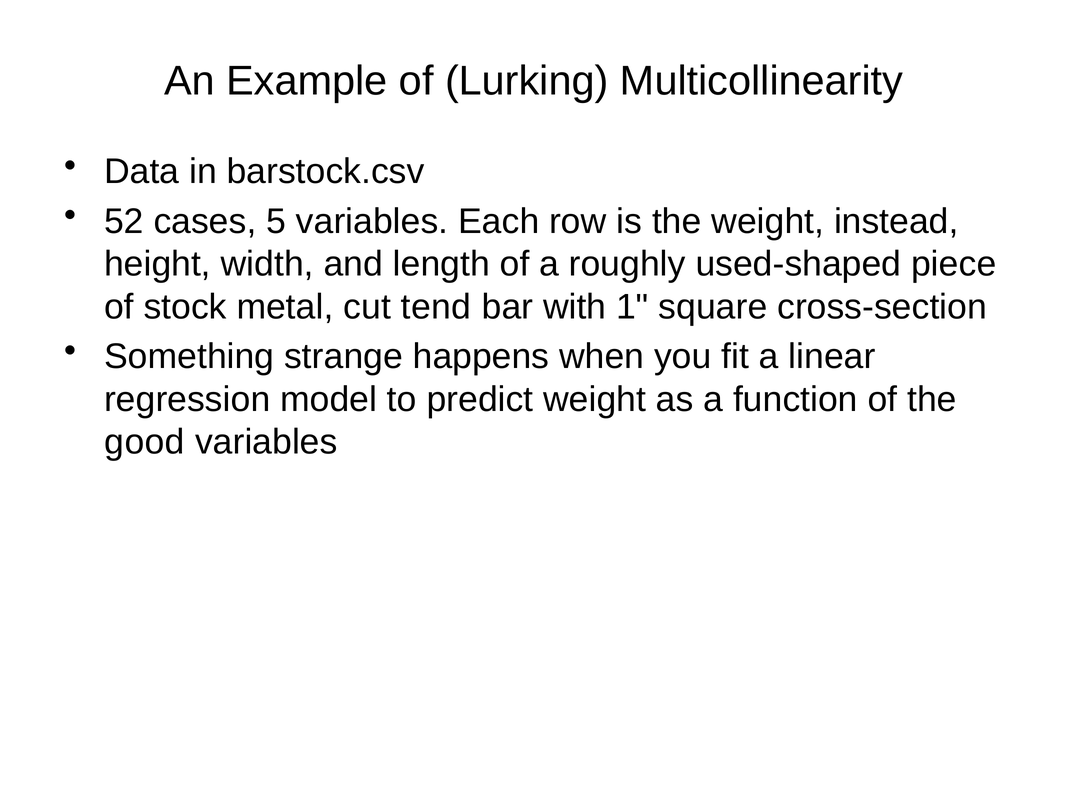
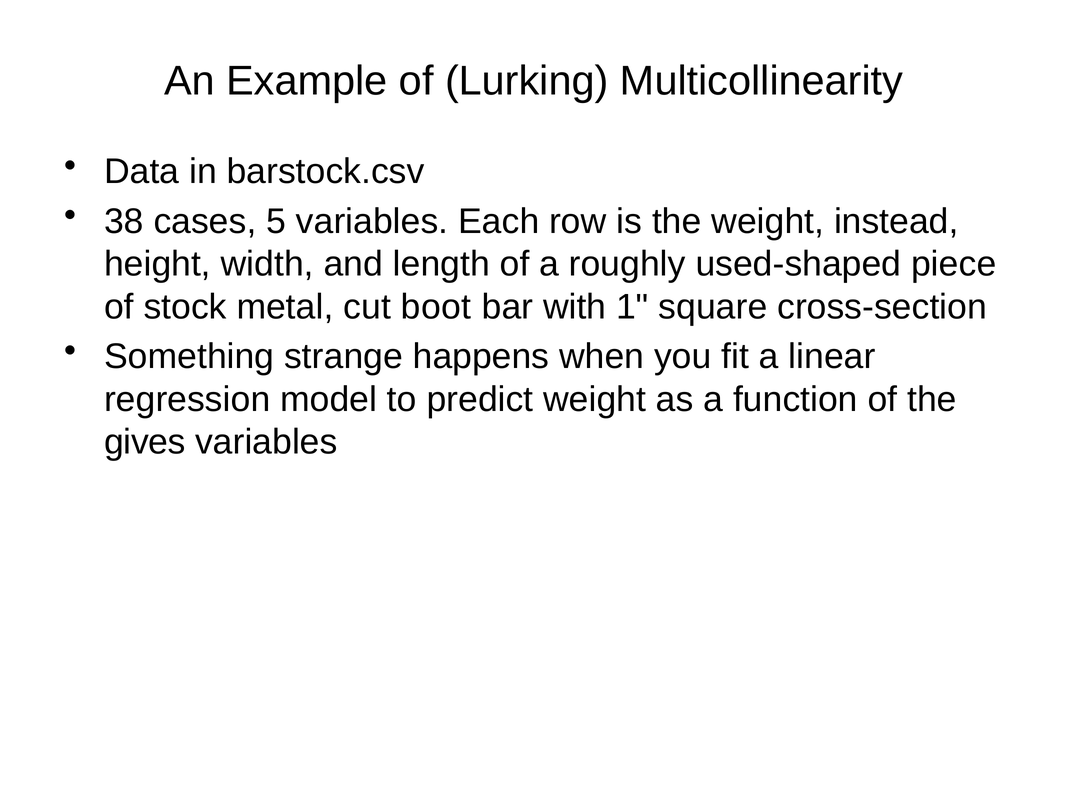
52: 52 -> 38 (124, 221)
tend: tend -> boot (436, 307)
good: good -> gives (145, 442)
